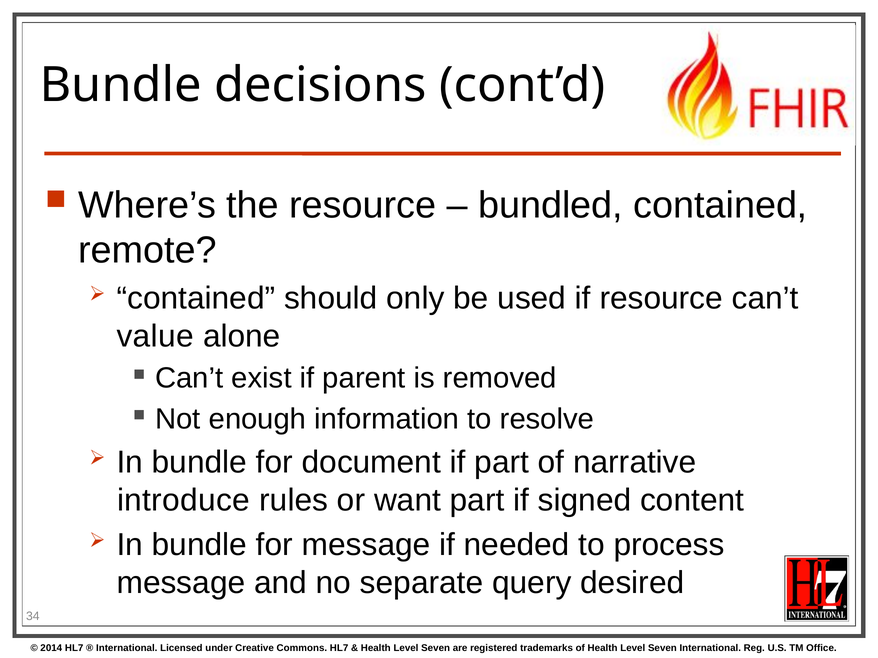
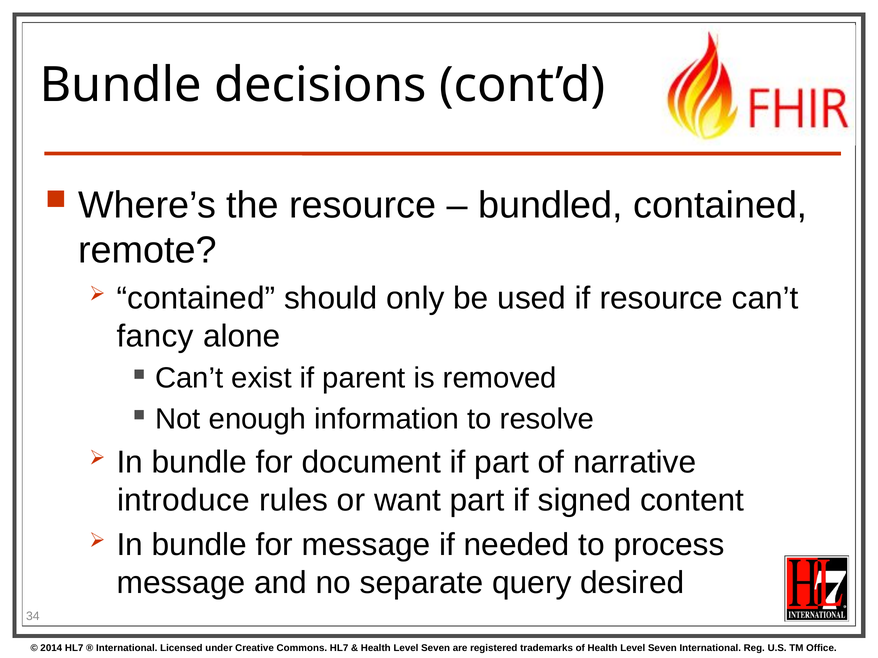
value: value -> fancy (155, 336)
